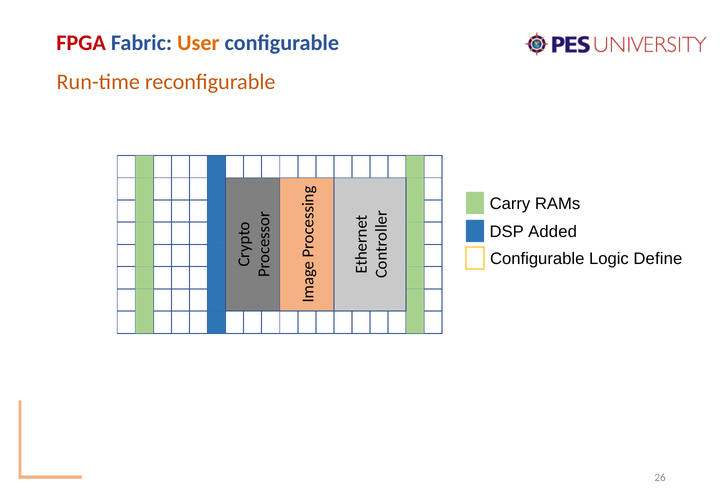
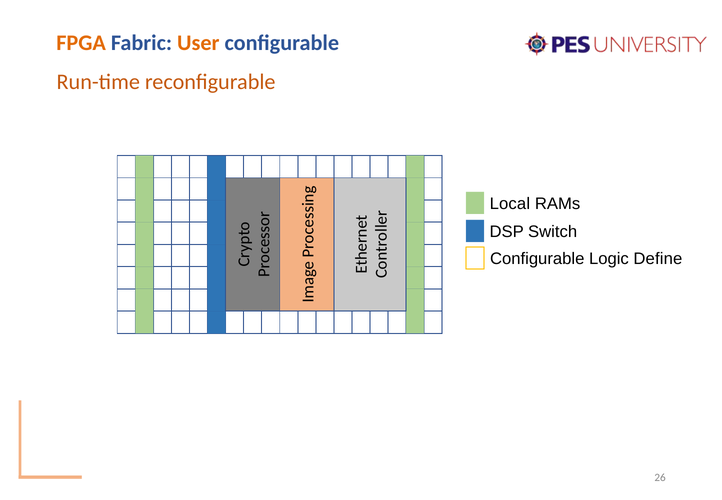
FPGA colour: red -> orange (81, 43)
Carry: Carry -> Local (510, 204)
Added: Added -> Switch (553, 232)
